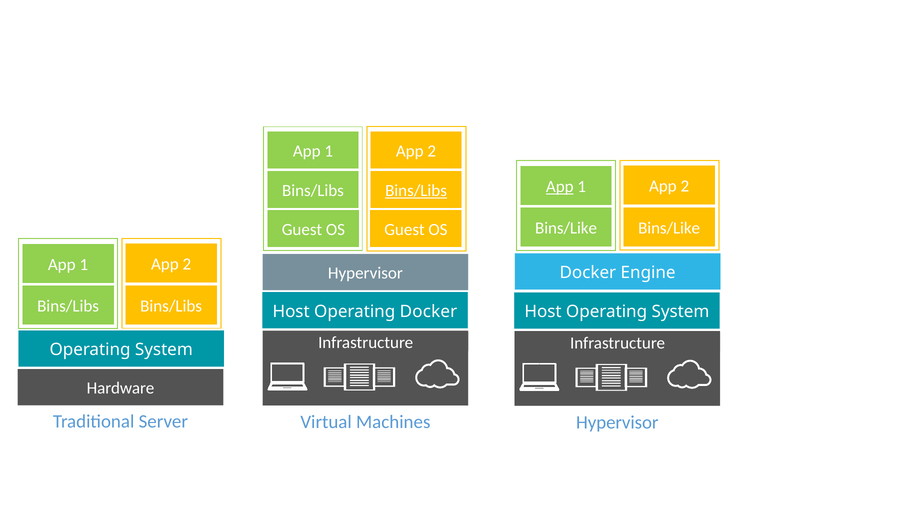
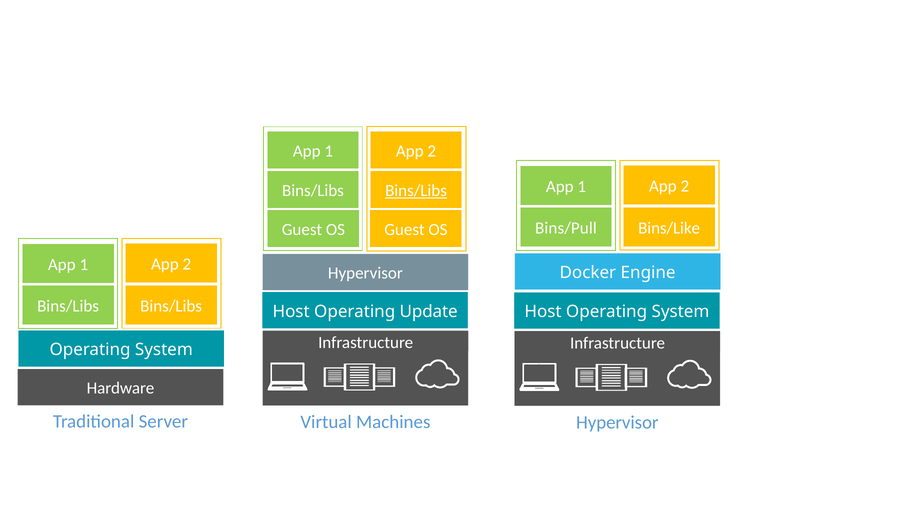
App underline: present -> none (560, 186)
Bins/Like: Bins/Like -> Bins/Pull (566, 228)
Operating Docker: Docker -> Update (429, 311)
